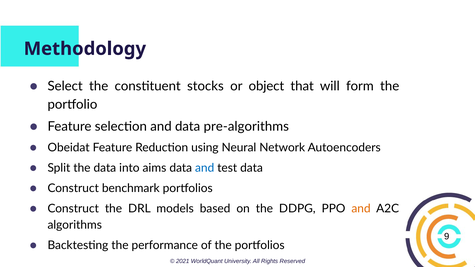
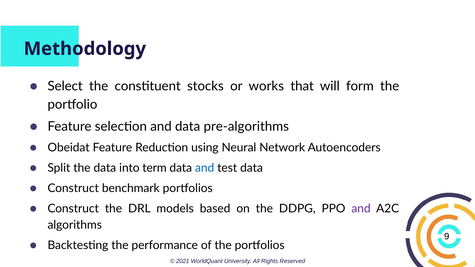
object: object -> works (266, 86)
aims: aims -> term (155, 168)
and colour: orange -> purple (361, 209)
